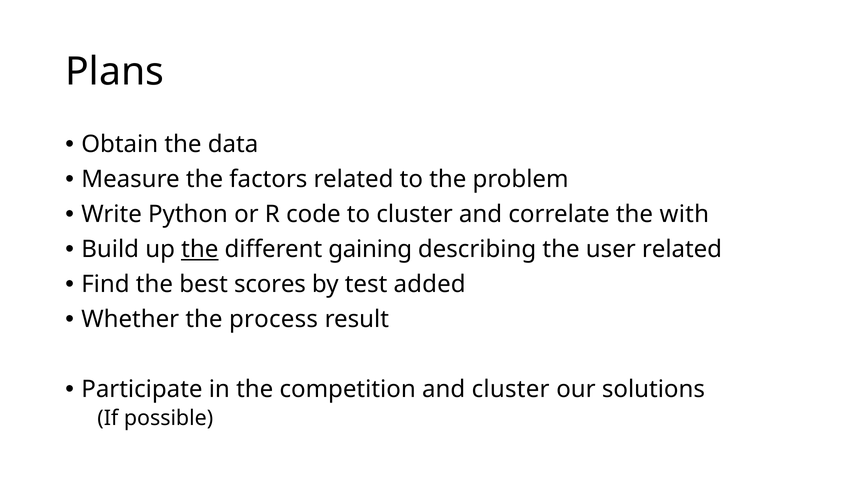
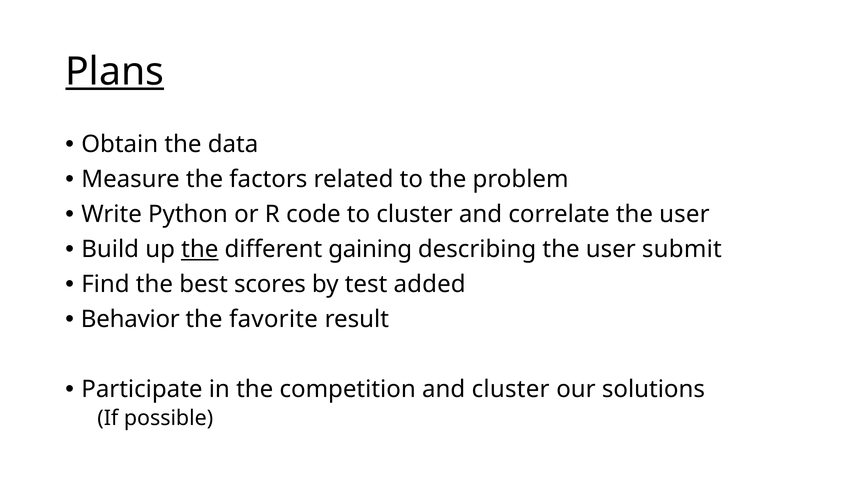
Plans underline: none -> present (115, 72)
correlate the with: with -> user (684, 214)
user related: related -> submit (682, 249)
Whether: Whether -> Behavior (130, 319)
process: process -> favorite (274, 319)
